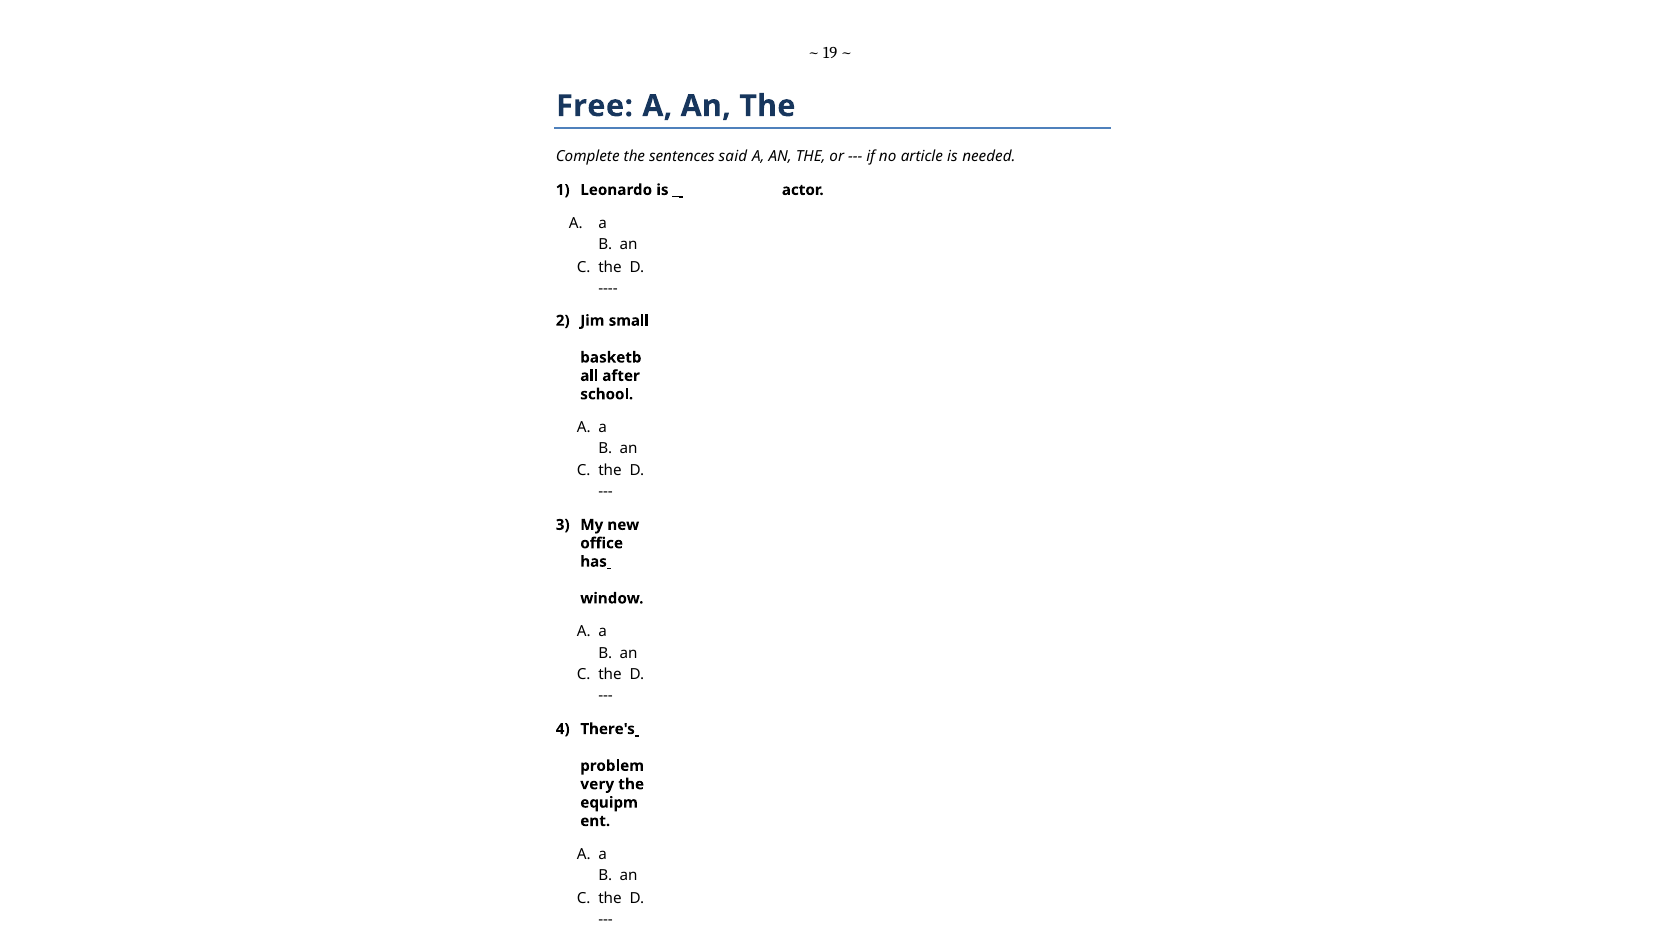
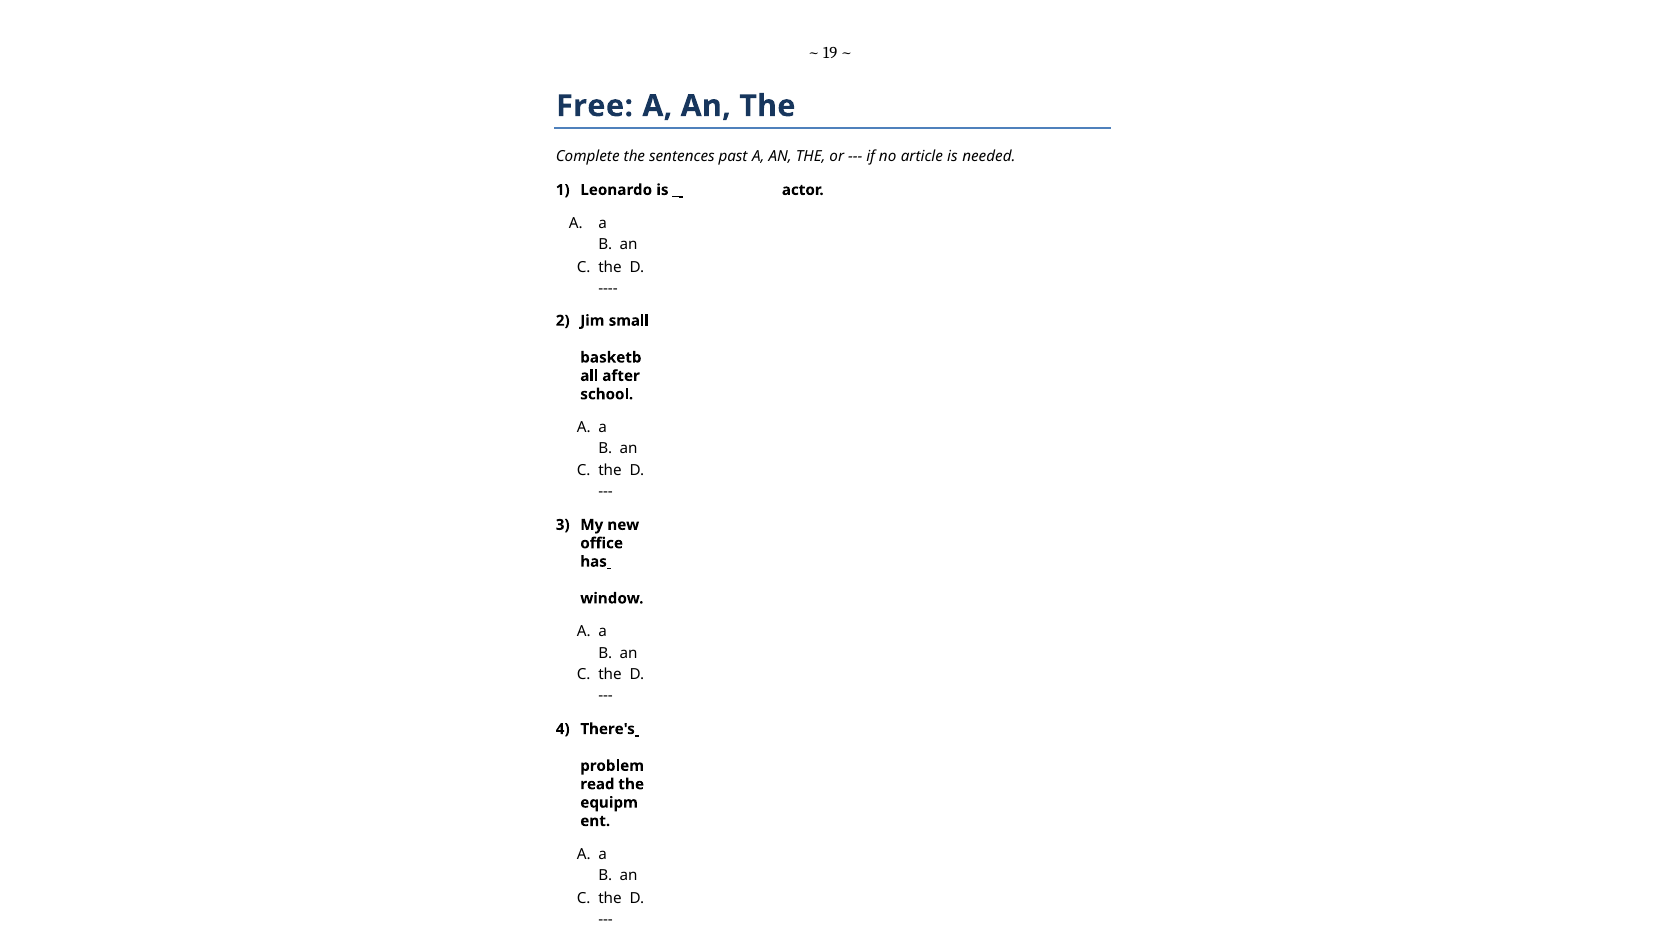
said: said -> past (733, 157)
very: very -> read (597, 784)
